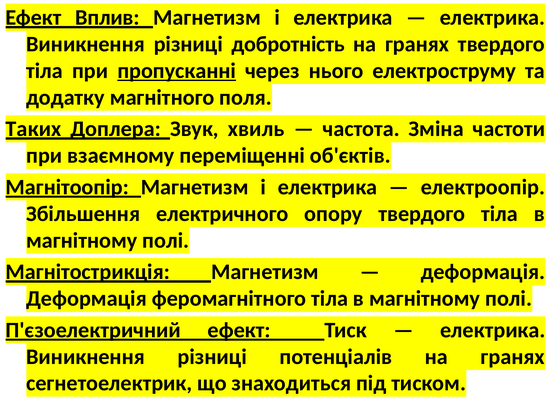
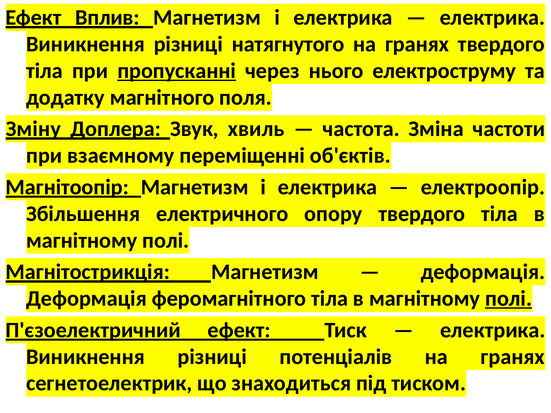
добротність: добротність -> натягнутого (288, 44)
Таких: Таких -> Зміну (33, 129)
полі underline: none -> present (509, 299)
